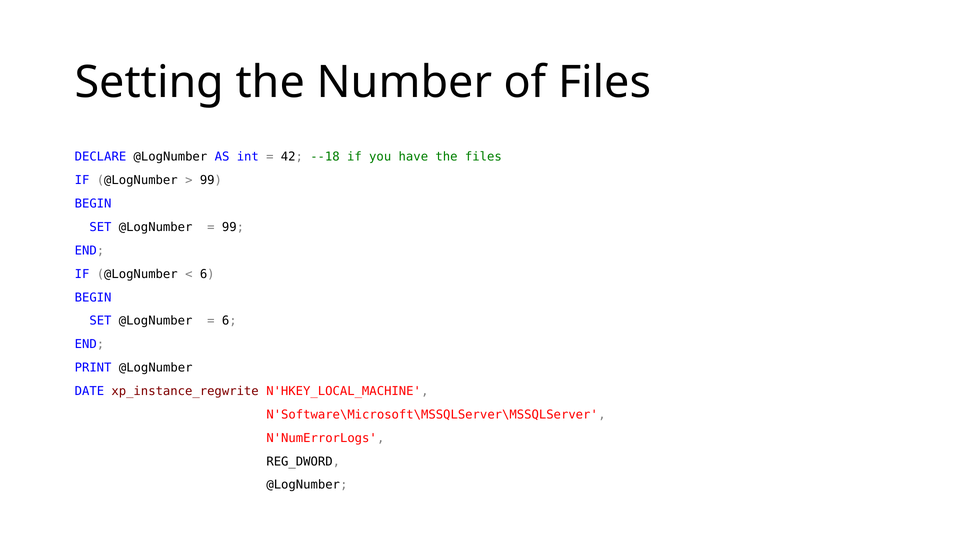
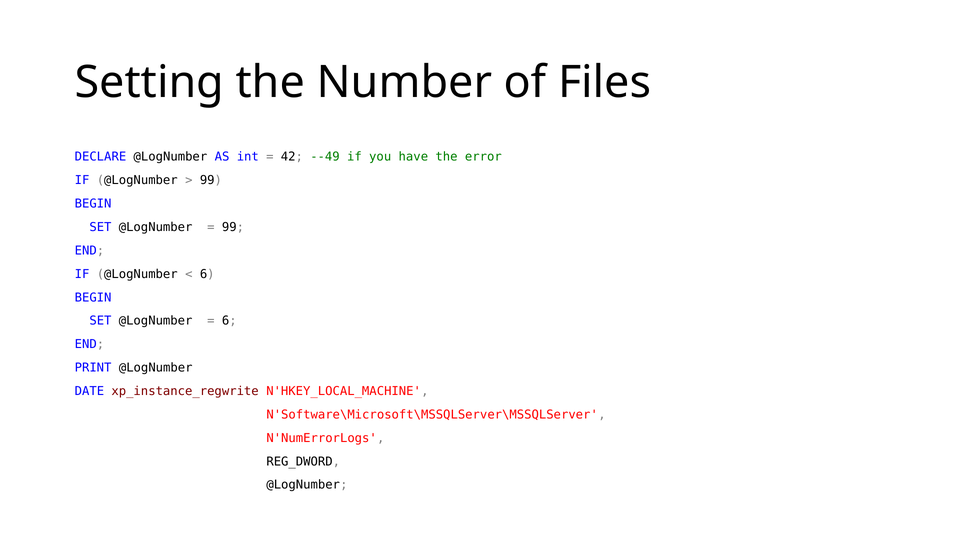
--18: --18 -> --49 (325, 157)
the files: files -> error (483, 157)
